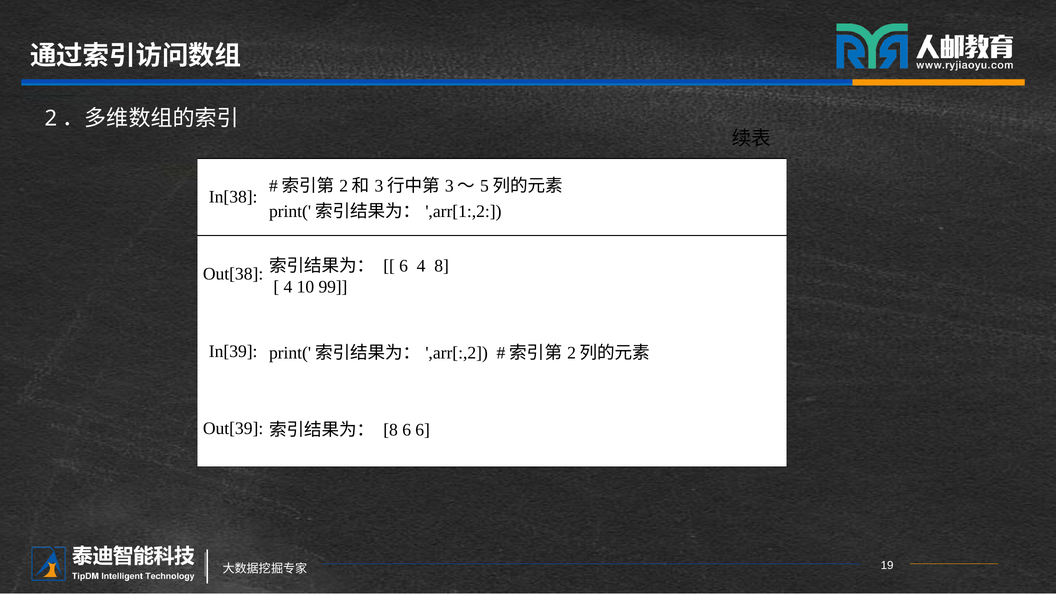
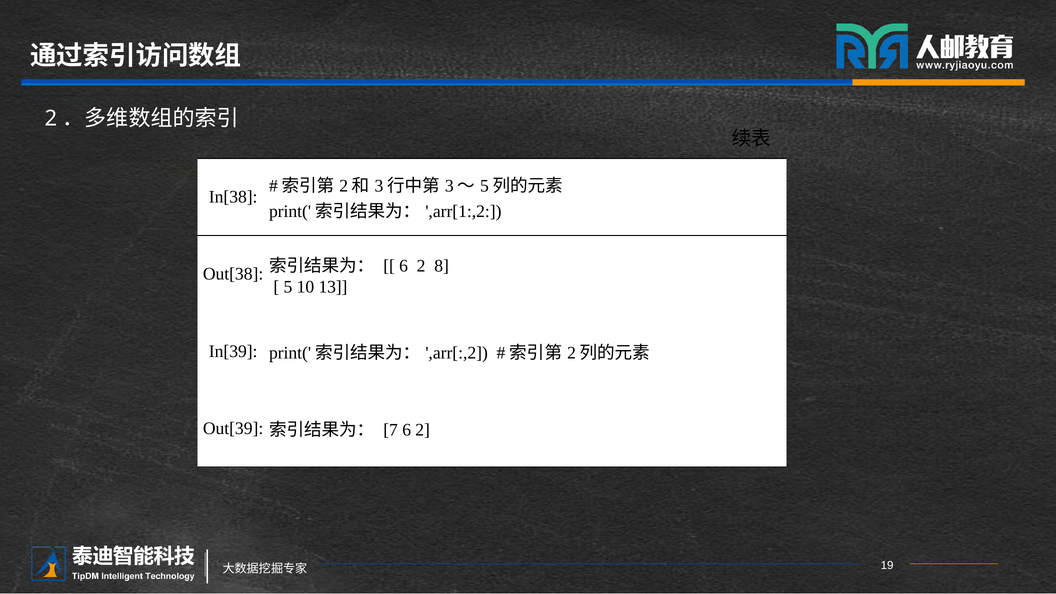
4: 4 -> 2 (421, 266)
4: 4 -> 5 (288, 287)
99: 99 -> 13 (333, 287)
8: 8 -> 7 (391, 430)
6: 6 -> 2 (423, 430)
